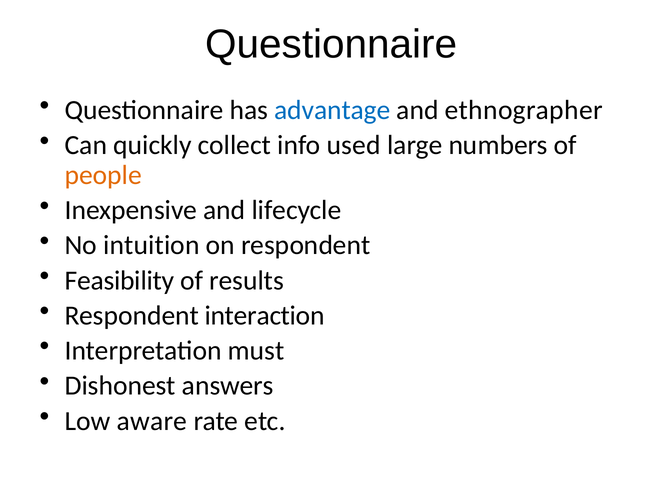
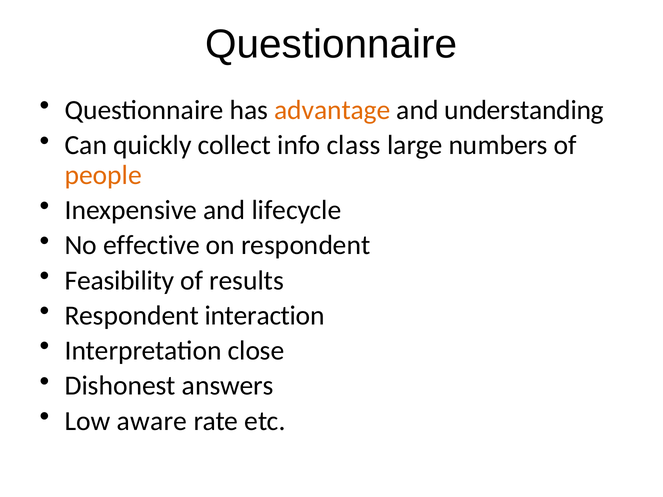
advantage colour: blue -> orange (332, 110)
ethnographer: ethnographer -> understanding (524, 110)
used: used -> class (354, 145)
intuition: intuition -> effective (152, 245)
must: must -> close (256, 351)
